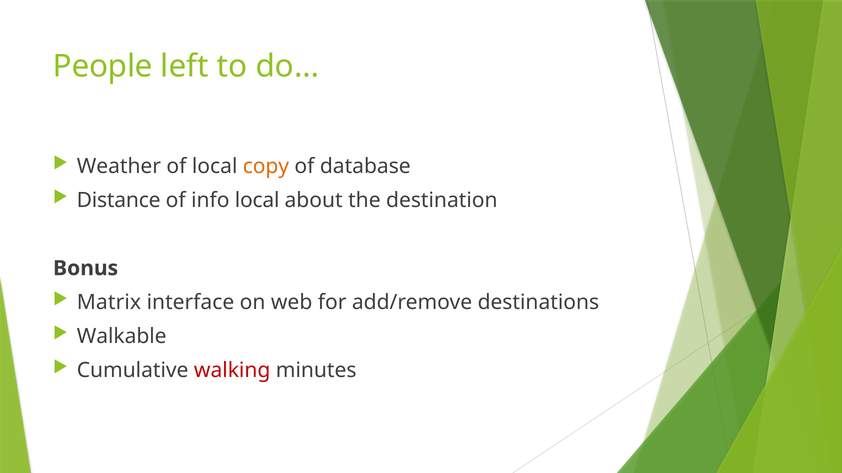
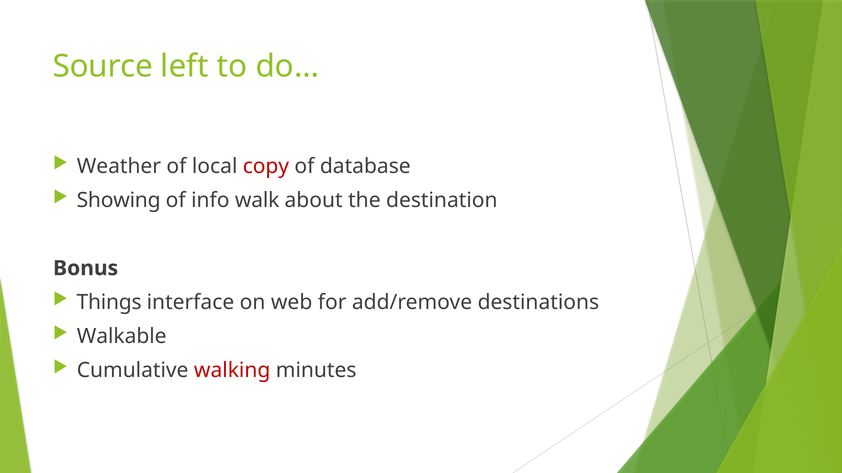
People: People -> Source (103, 66)
copy colour: orange -> red (266, 166)
Distance: Distance -> Showing (119, 201)
info local: local -> walk (257, 201)
Matrix: Matrix -> Things (109, 303)
